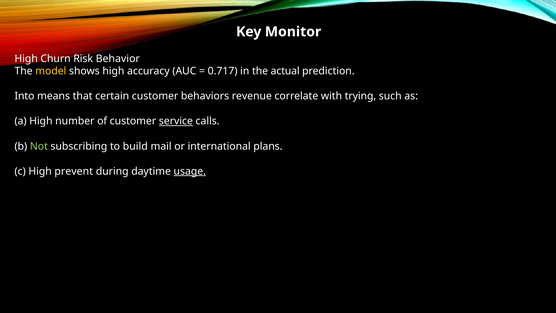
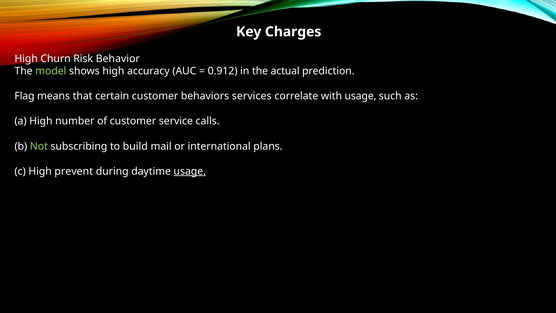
Monitor: Monitor -> Charges (293, 32)
model colour: yellow -> light green (51, 71)
0.717: 0.717 -> 0.912 (223, 71)
Into: Into -> Flag (25, 96)
revenue: revenue -> services (252, 96)
with trying: trying -> usage (360, 96)
service underline: present -> none (176, 121)
